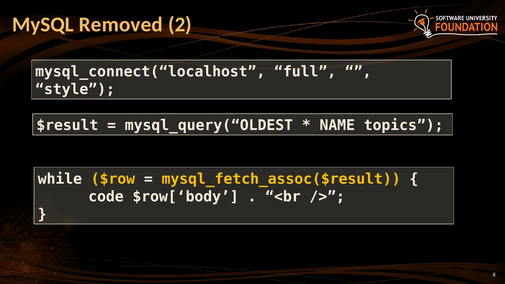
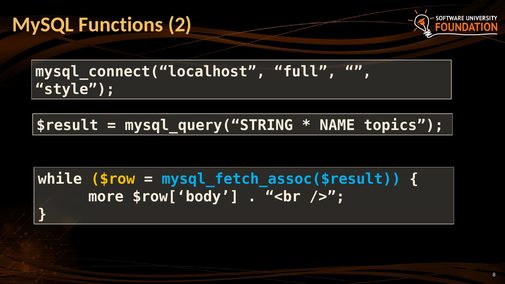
Removed: Removed -> Functions (121, 25)
mysql_query(“OLDEST: mysql_query(“OLDEST -> mysql_query(“STRING (209, 125)
mysql_fetch_assoc($result colour: yellow -> light blue (281, 179)
code: code -> more (106, 197)
